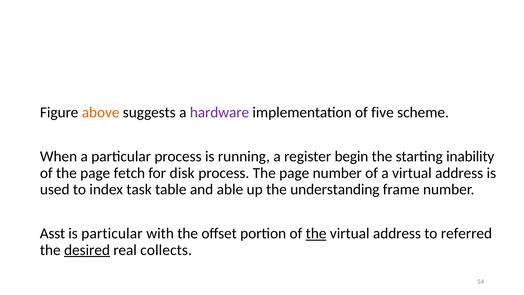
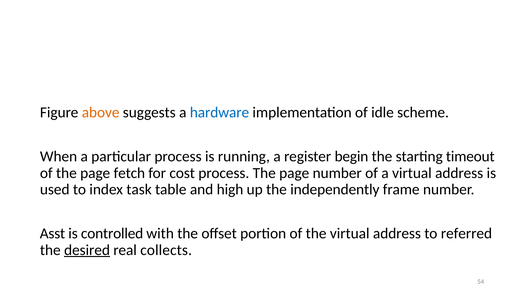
hardware colour: purple -> blue (219, 112)
five: five -> idle (382, 112)
inability: inability -> timeout (470, 156)
disk: disk -> cost (182, 173)
able: able -> high (230, 189)
understanding: understanding -> independently (335, 189)
is particular: particular -> controlled (112, 233)
the underline: present -> none (316, 233)
